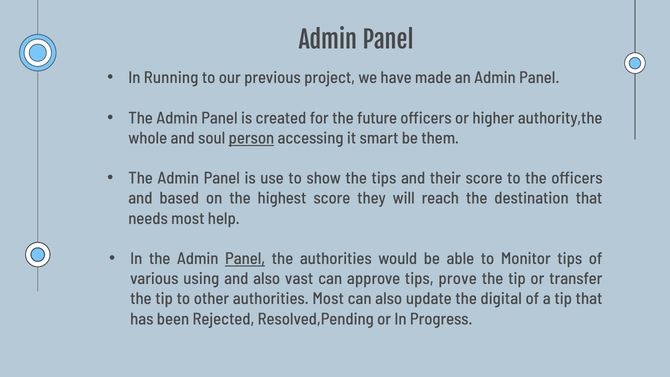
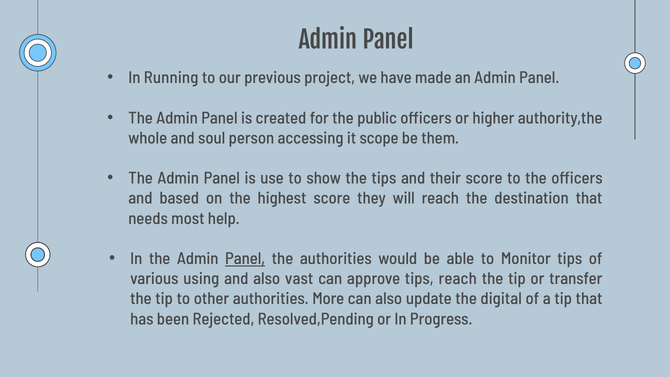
future: future -> public (377, 118)
person underline: present -> none (251, 138)
smart: smart -> scope (379, 138)
tips prove: prove -> reach (458, 279)
authorities Most: Most -> More (328, 299)
